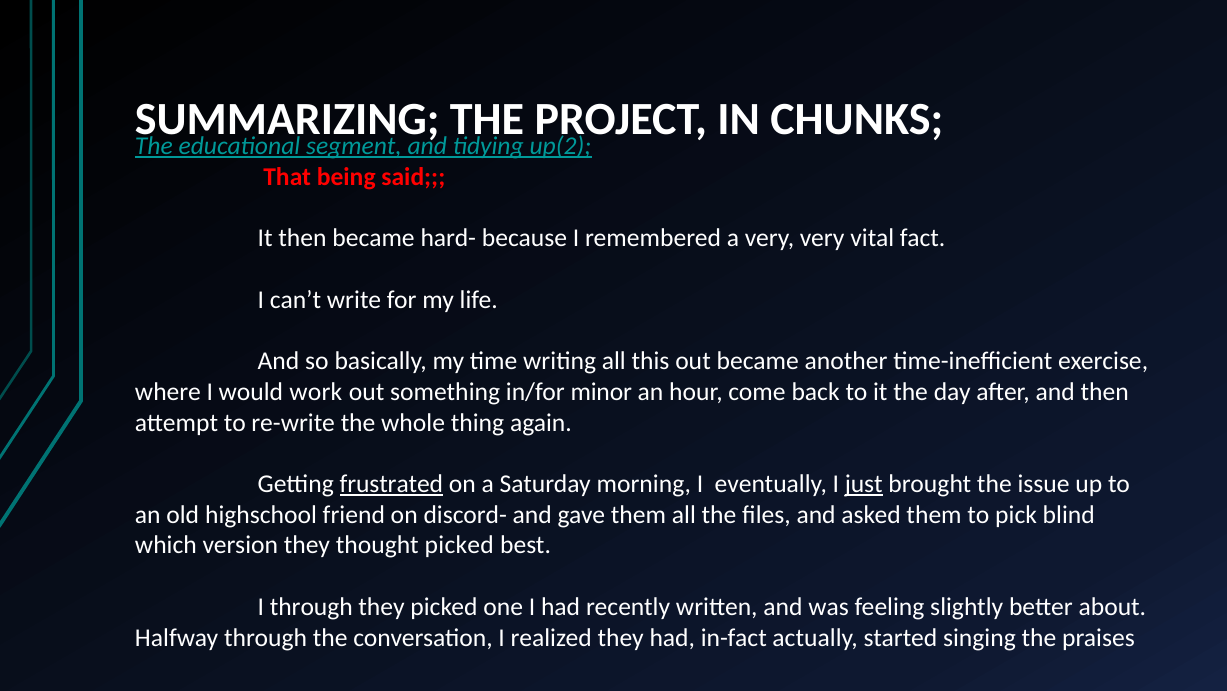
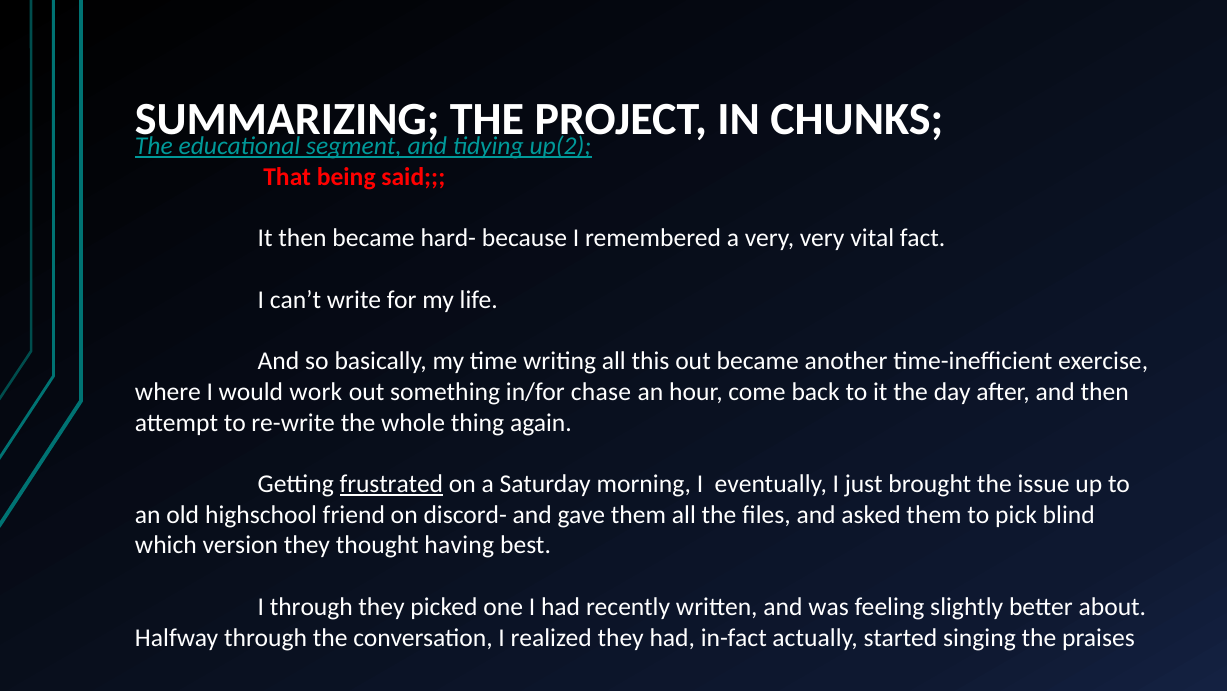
minor: minor -> chase (601, 392)
just underline: present -> none (864, 484)
thought picked: picked -> having (459, 545)
